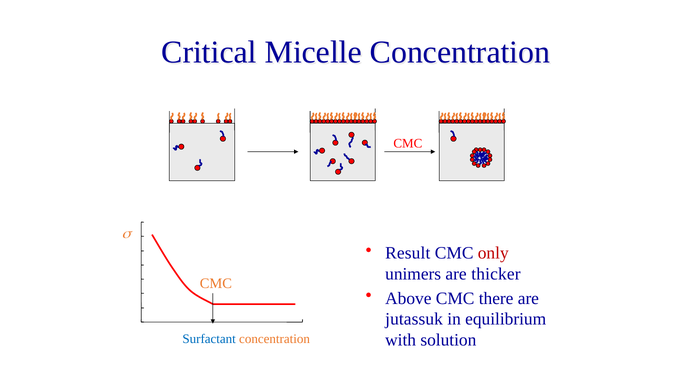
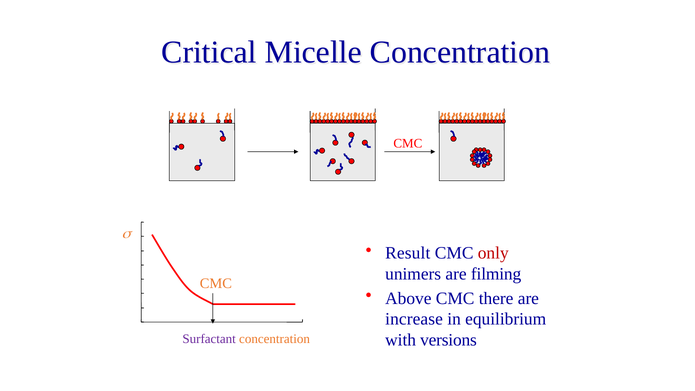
thicker: thicker -> filming (496, 274)
jutassuk: jutassuk -> increase (414, 319)
solution: solution -> versions (448, 340)
Surfactant colour: blue -> purple (209, 339)
